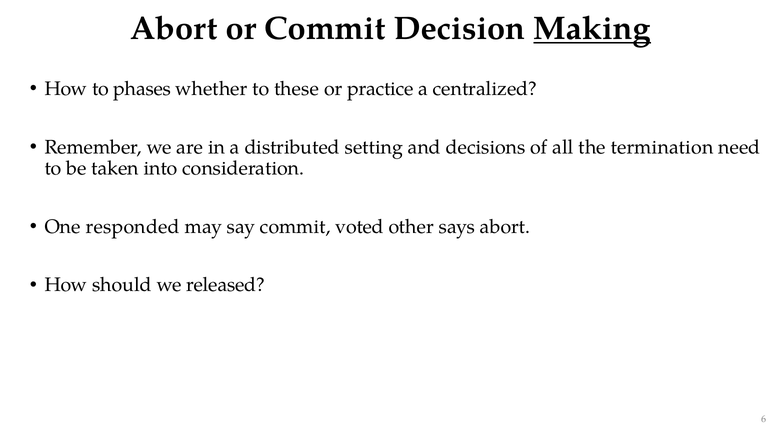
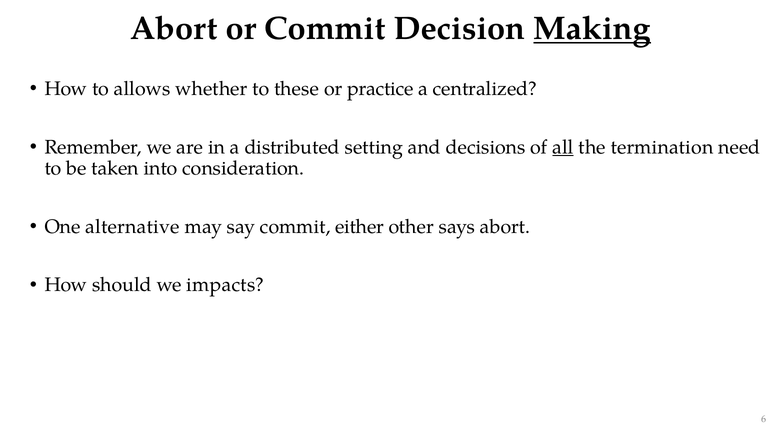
phases: phases -> allows (142, 89)
all underline: none -> present (563, 147)
responded: responded -> alternative (133, 227)
voted: voted -> either (360, 227)
released: released -> impacts (225, 285)
